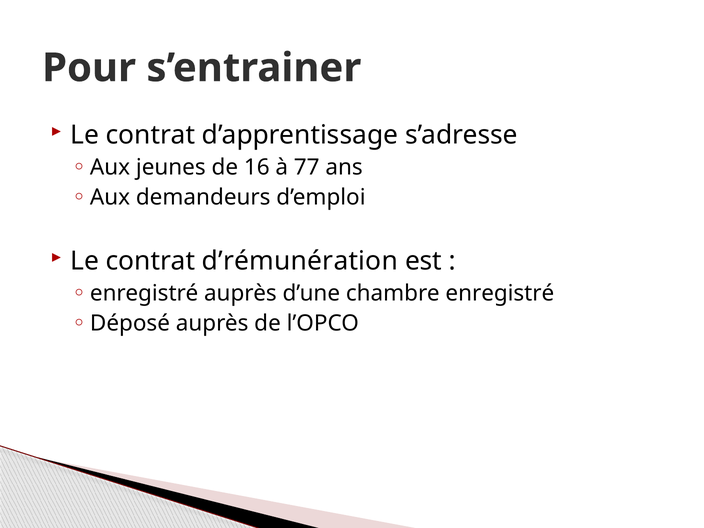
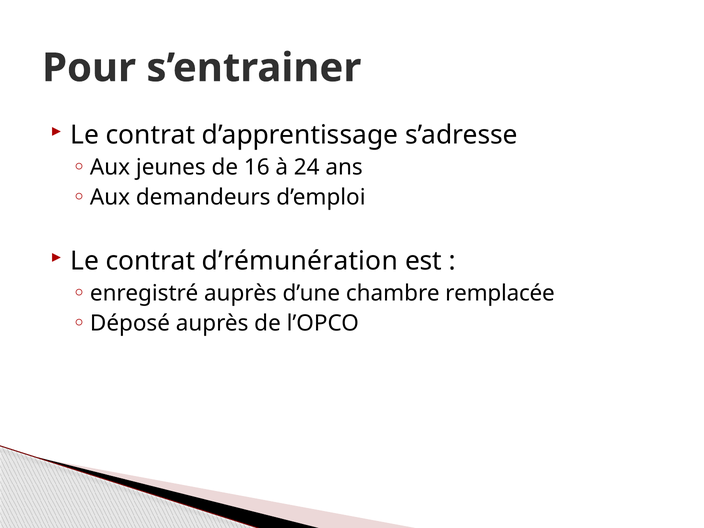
77: 77 -> 24 (307, 167)
chambre enregistré: enregistré -> remplacée (500, 293)
